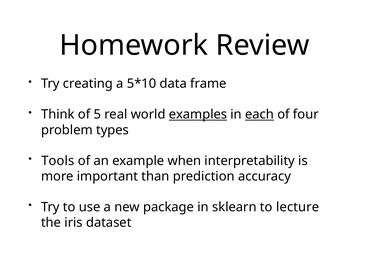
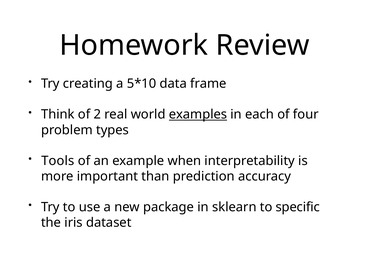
5: 5 -> 2 (97, 114)
each underline: present -> none (260, 114)
lecture: lecture -> specific (298, 207)
